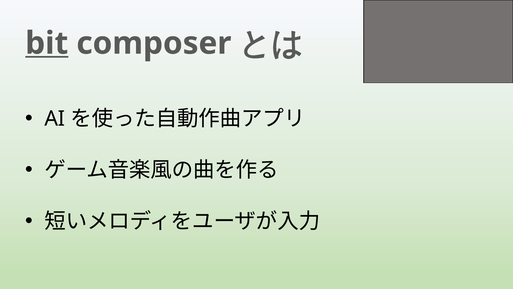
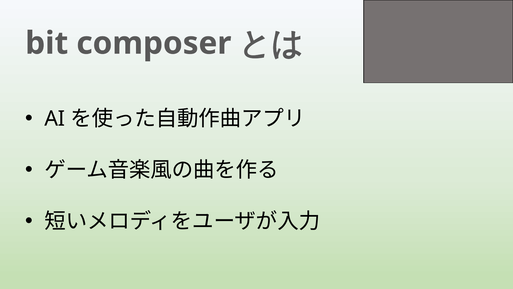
bit underline: present -> none (47, 43)
